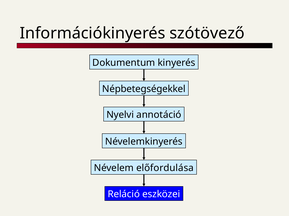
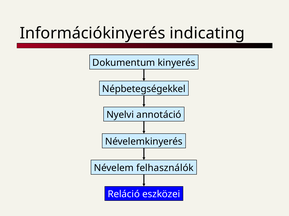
szótövező: szótövező -> indicating (207, 33)
előfordulása: előfordulása -> felhasználók (165, 168)
